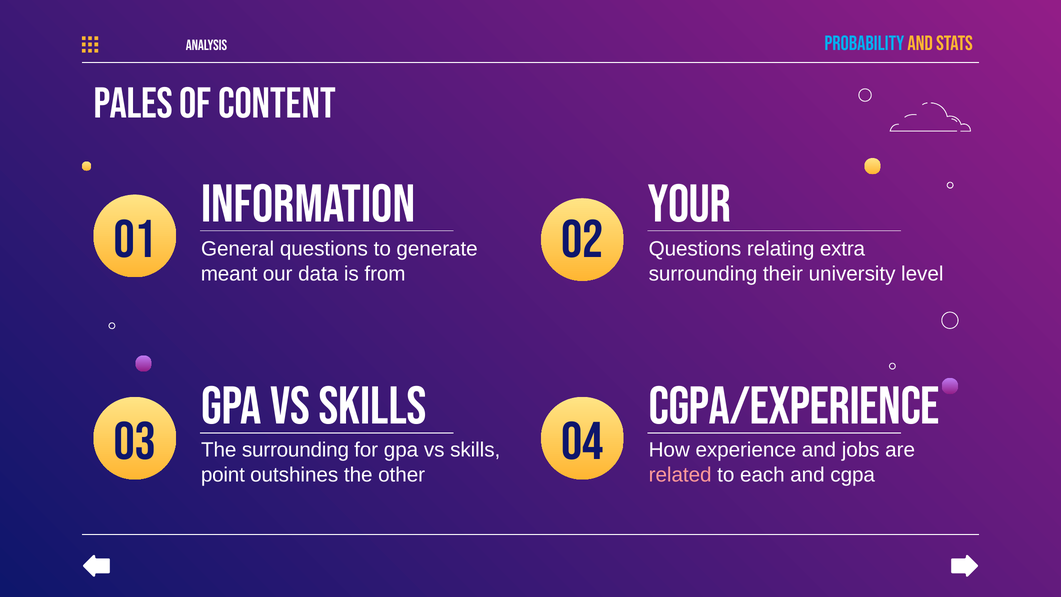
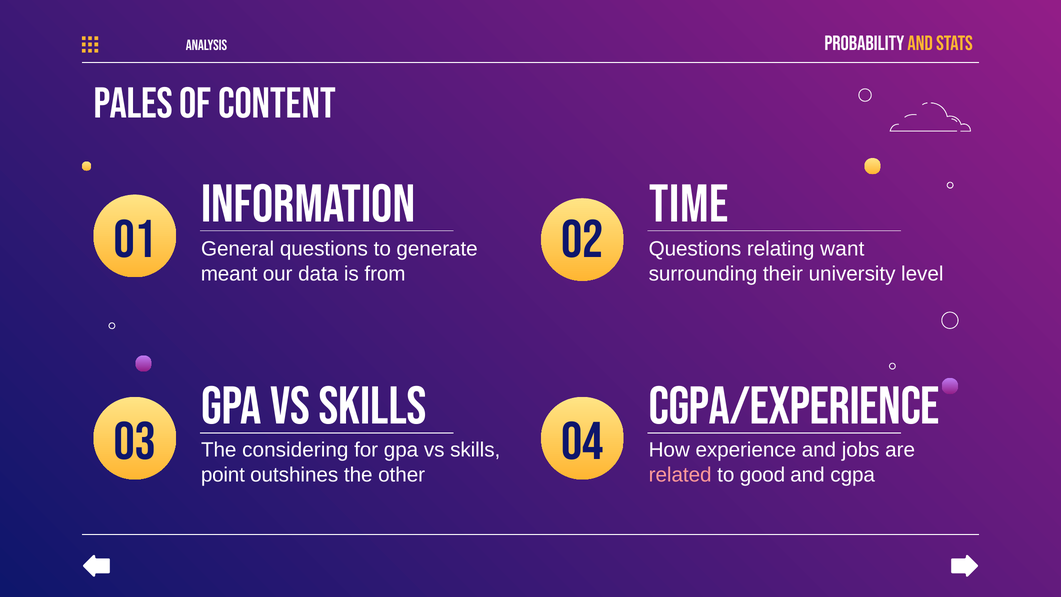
Probability colour: light blue -> white (864, 44)
YOUR: YOUR -> TIME (689, 204)
extra: extra -> want (842, 249)
The surrounding: surrounding -> considering (295, 450)
each: each -> good (762, 475)
